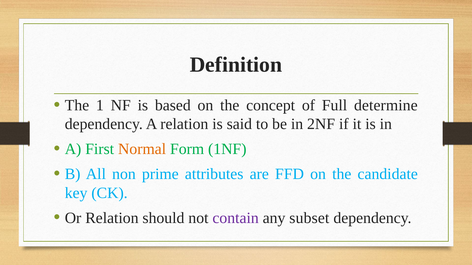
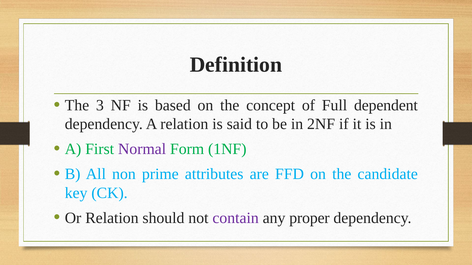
1: 1 -> 3 (100, 105)
determine: determine -> dependent (386, 105)
Normal colour: orange -> purple (142, 149)
subset: subset -> proper (309, 218)
